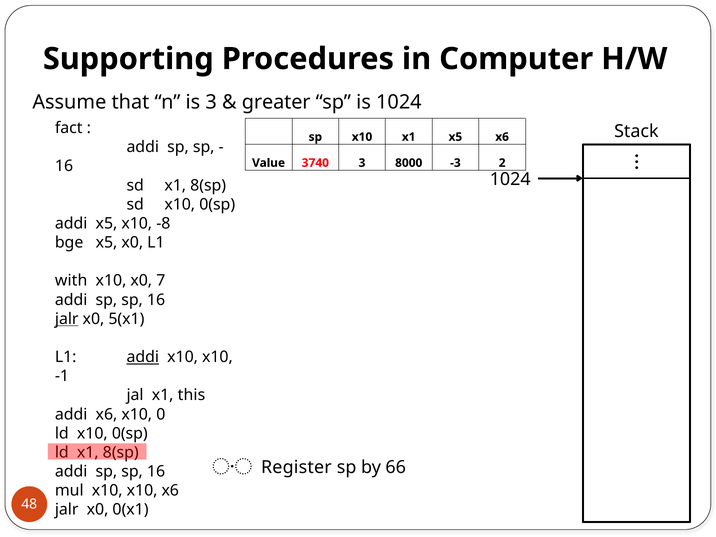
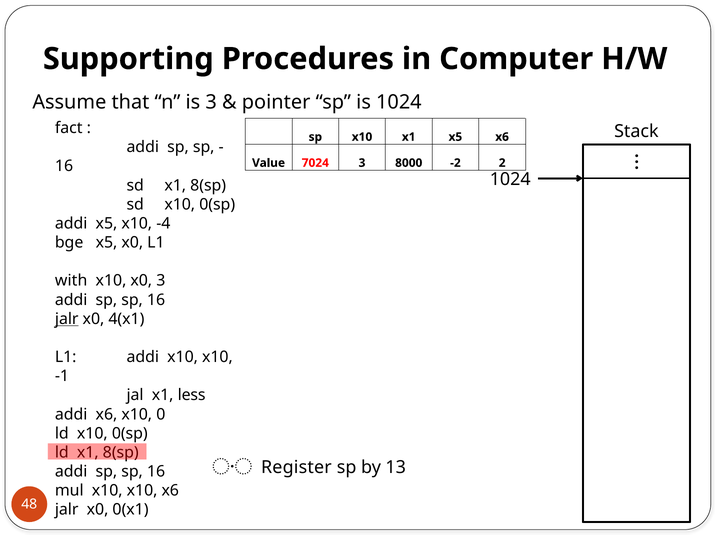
greater: greater -> pointer (276, 102)
3740: 3740 -> 7024 (315, 163)
-3: -3 -> -2 (455, 163)
-8: -8 -> -4 (163, 223)
x0 7: 7 -> 3 (161, 281)
5(x1: 5(x1 -> 4(x1 (126, 319)
addi underline: present -> none (143, 357)
this: this -> less (192, 395)
66: 66 -> 13 (396, 467)
